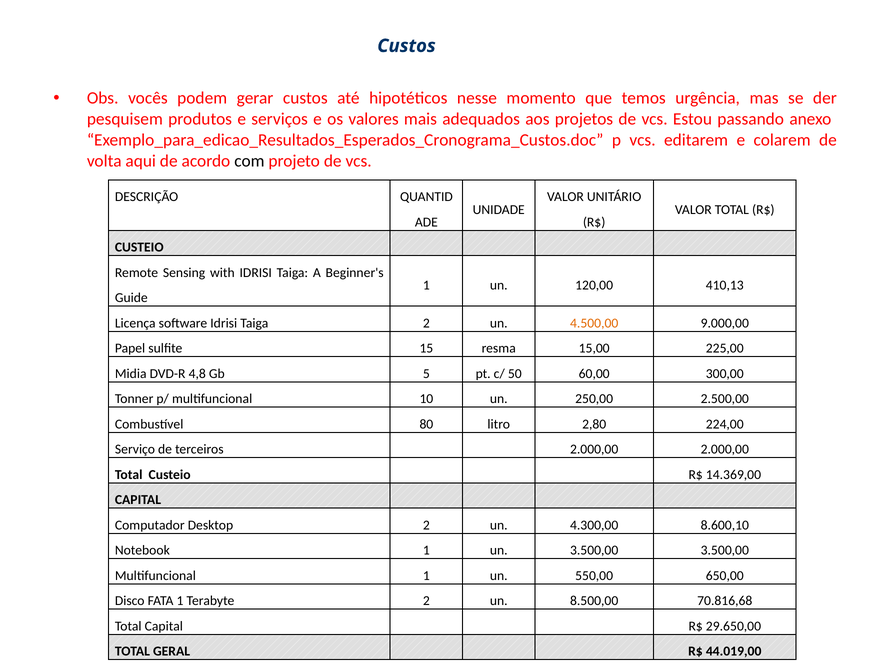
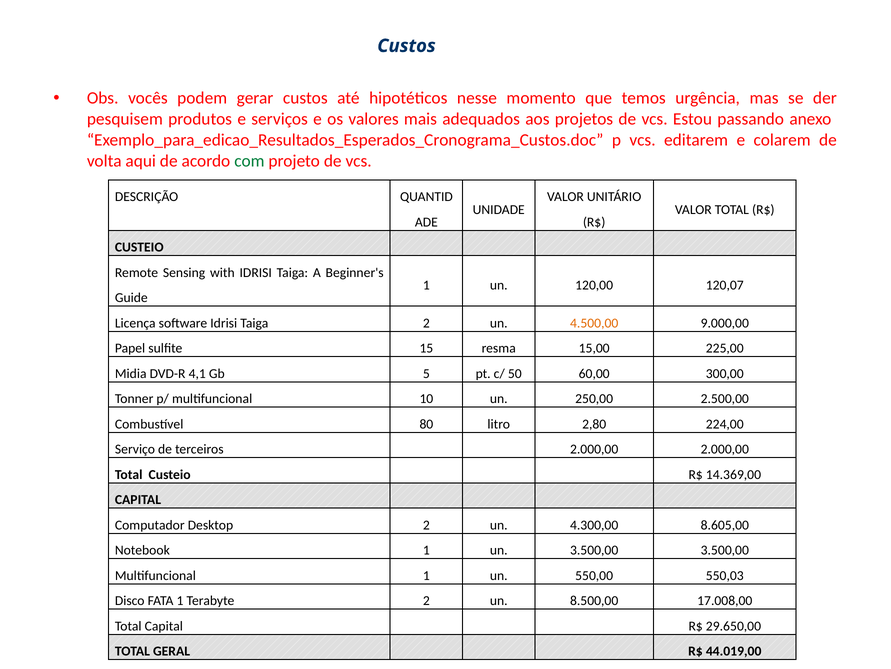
com colour: black -> green (249, 161)
410,13: 410,13 -> 120,07 (725, 285)
4,8: 4,8 -> 4,1 (197, 373)
8.600,10: 8.600,10 -> 8.605,00 (725, 525)
650,00: 650,00 -> 550,03 (725, 575)
70.816,68: 70.816,68 -> 17.008,00 (725, 600)
